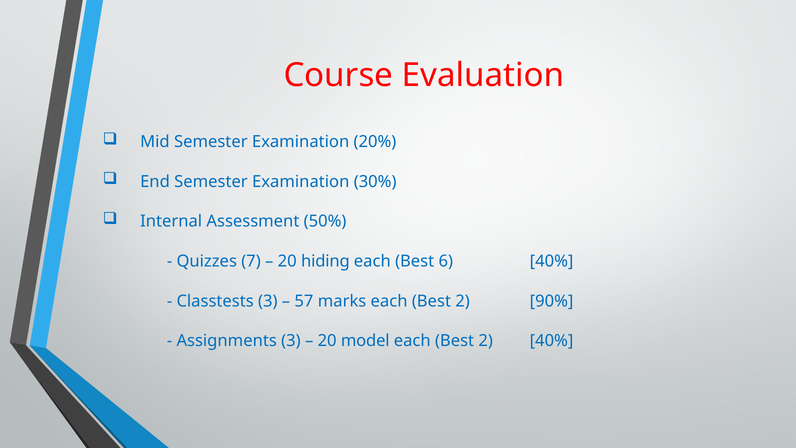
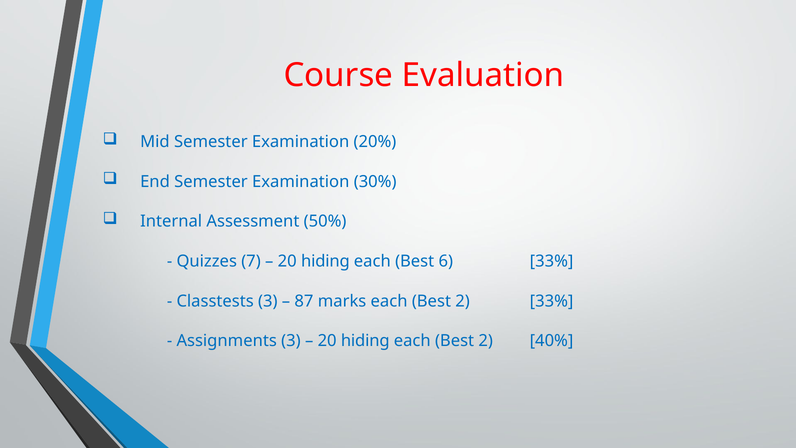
6 40%: 40% -> 33% (552, 261)
57: 57 -> 87 (304, 301)
2 90%: 90% -> 33% (552, 301)
model: model -> hiding (365, 341)
